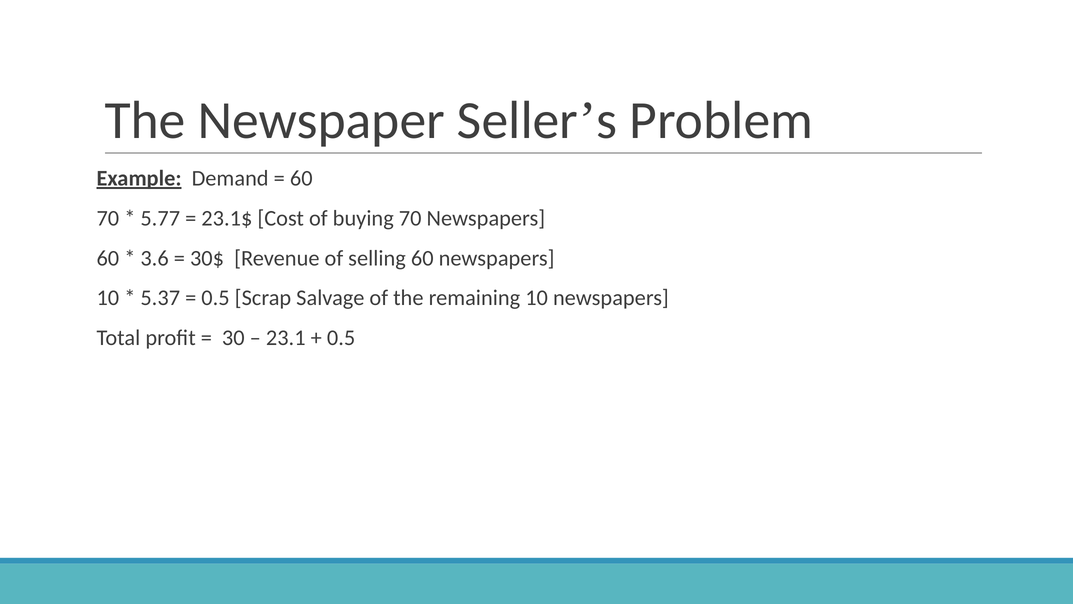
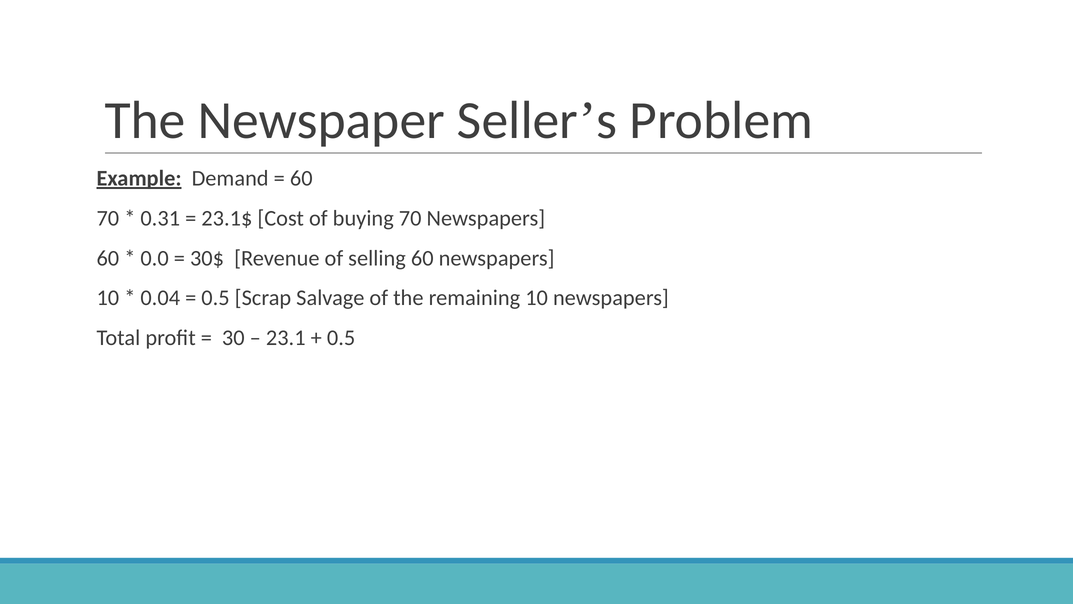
5.77: 5.77 -> 0.31 (160, 218)
3.6: 3.6 -> 0.0 (155, 258)
5.37: 5.37 -> 0.04 (160, 298)
